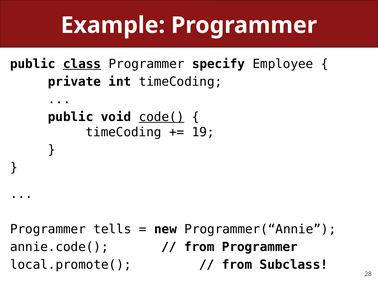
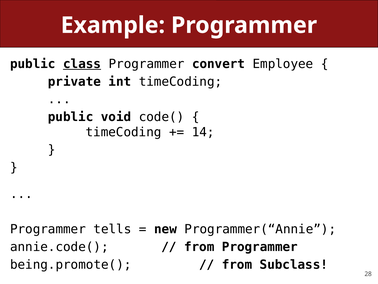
specify: specify -> convert (219, 64)
code( underline: present -> none (162, 117)
19: 19 -> 14 (203, 132)
local.promote(: local.promote( -> being.promote( (71, 264)
